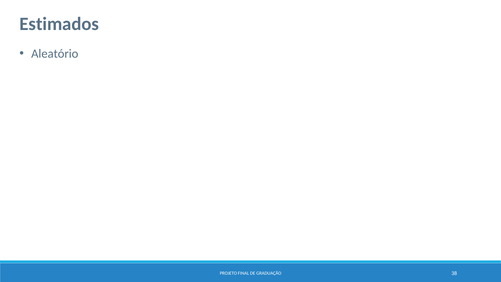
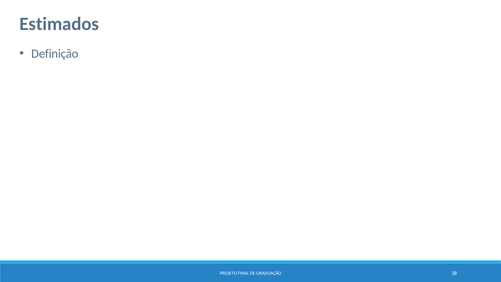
Aleatório: Aleatório -> Definição (55, 54)
